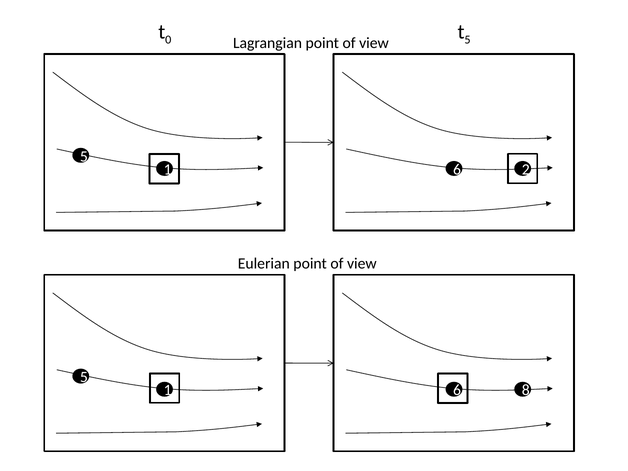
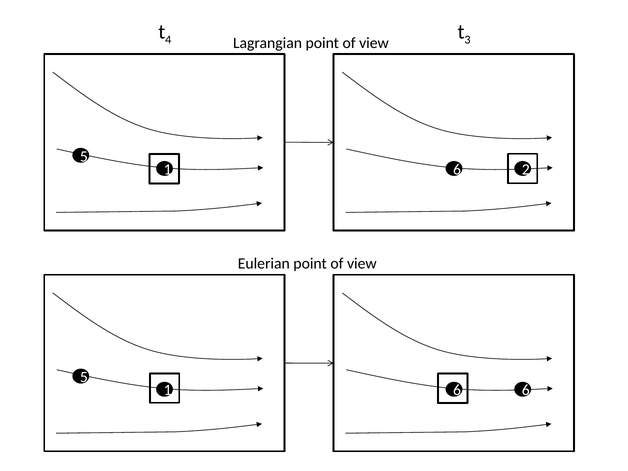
0: 0 -> 4 (168, 40)
5: 5 -> 3 (467, 40)
1 8: 8 -> 6 (526, 390)
